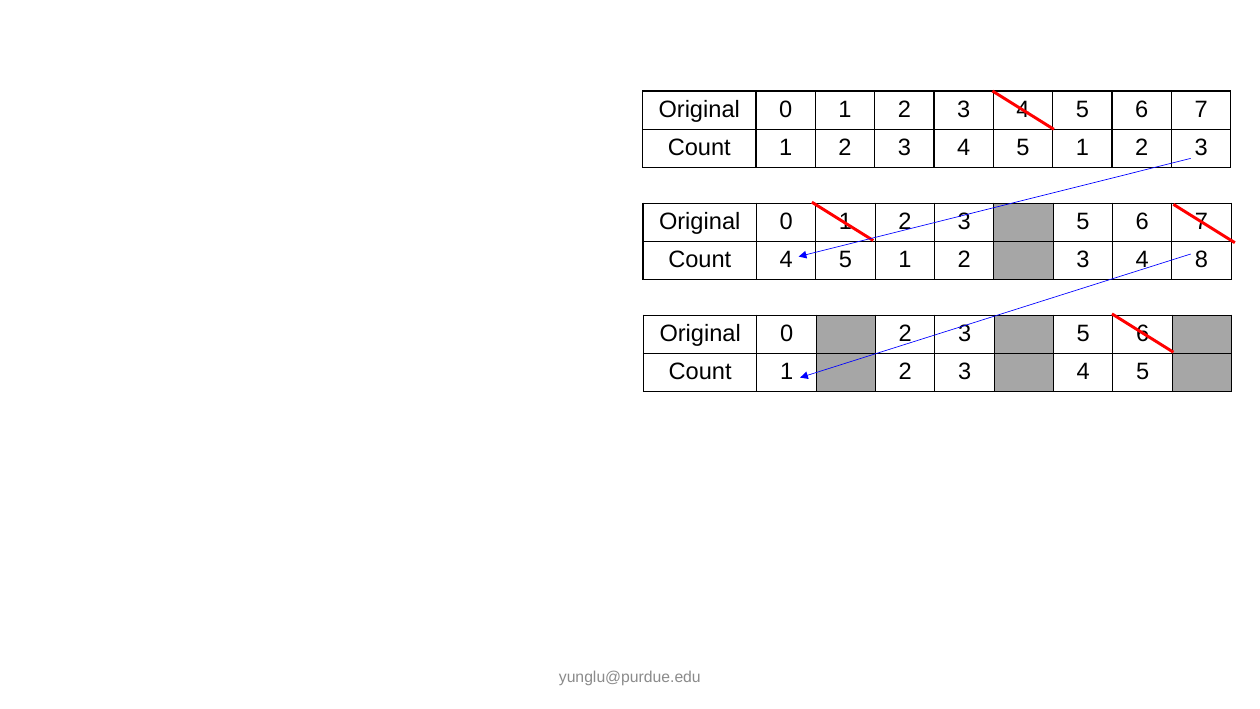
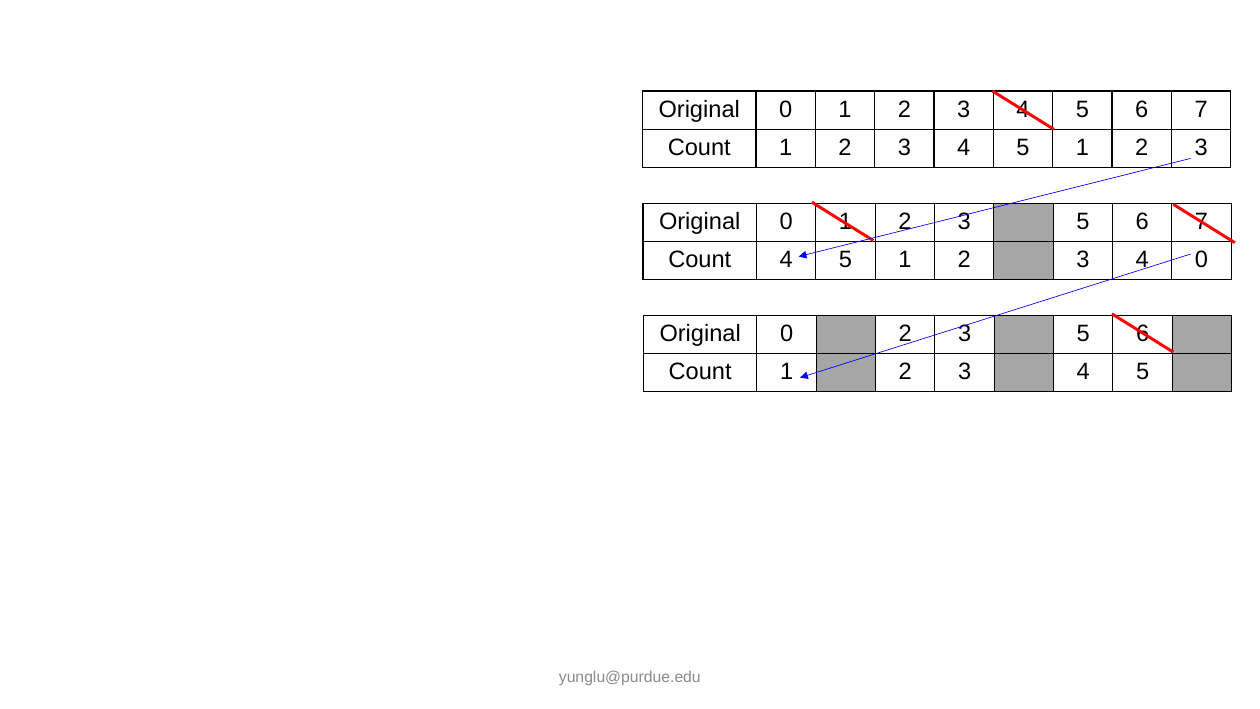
4 8: 8 -> 0 (1202, 260)
